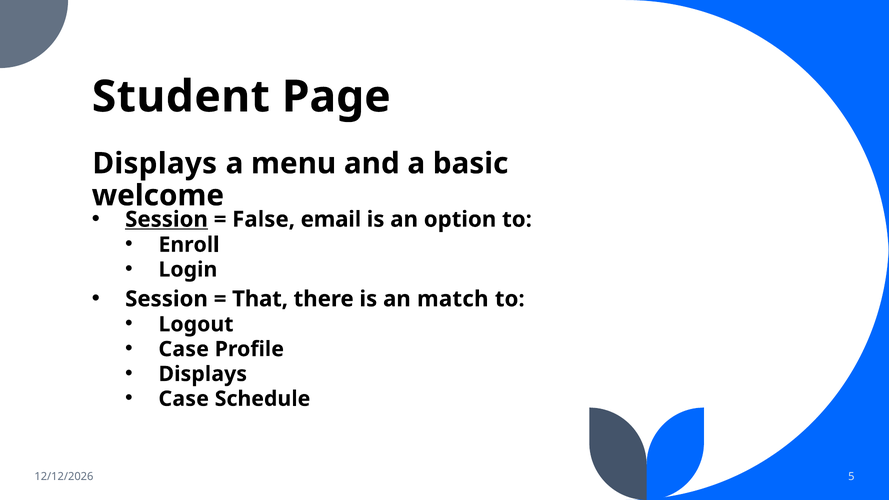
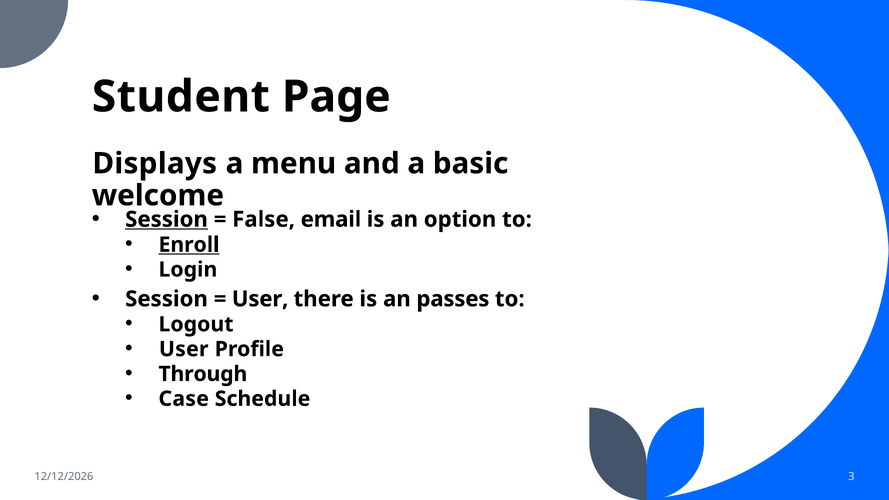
Enroll underline: none -> present (189, 245)
That: That -> User (260, 299)
match: match -> passes (453, 299)
Case: Case -> User (184, 349)
Displays: Displays -> Through (203, 374)
5: 5 -> 3 (851, 477)
